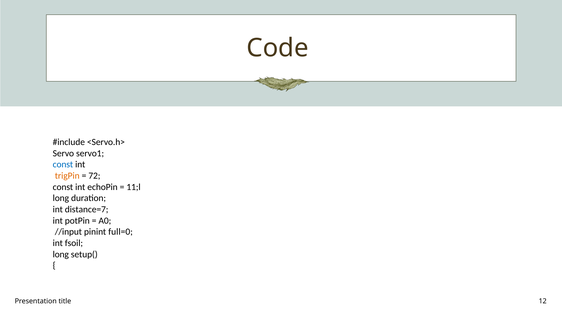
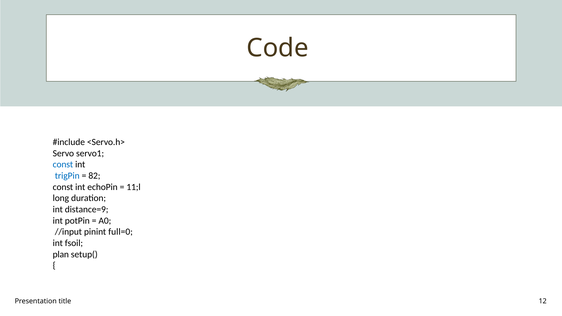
trigPin colour: orange -> blue (67, 176)
72: 72 -> 82 (94, 176)
distance=7: distance=7 -> distance=9 (87, 210)
long: long -> plan (61, 254)
